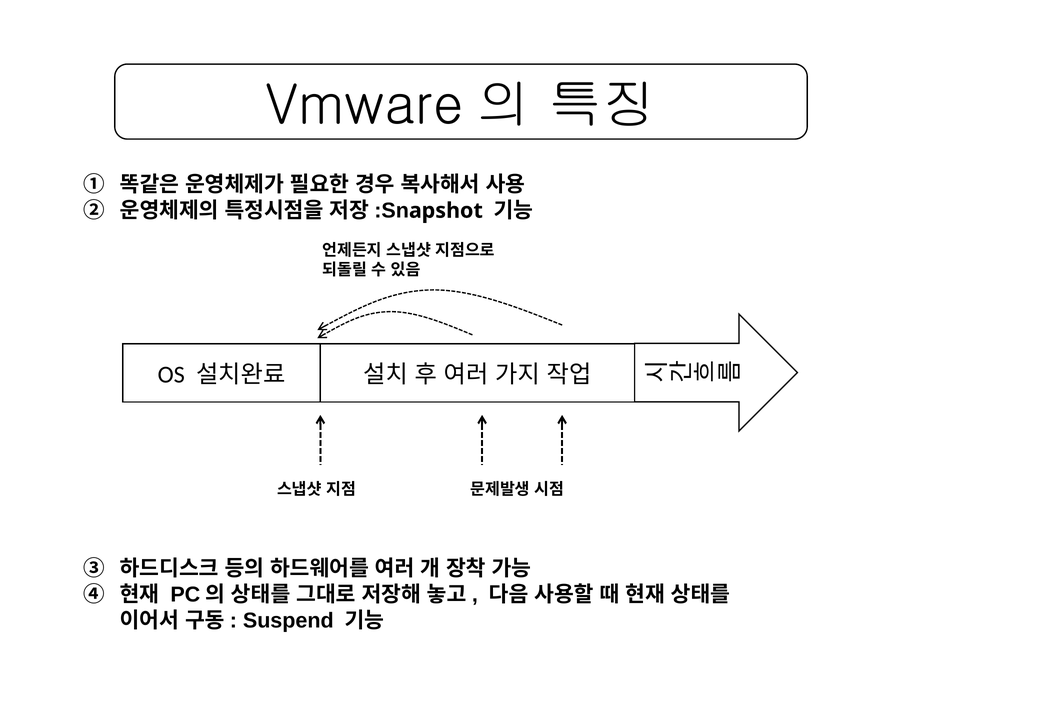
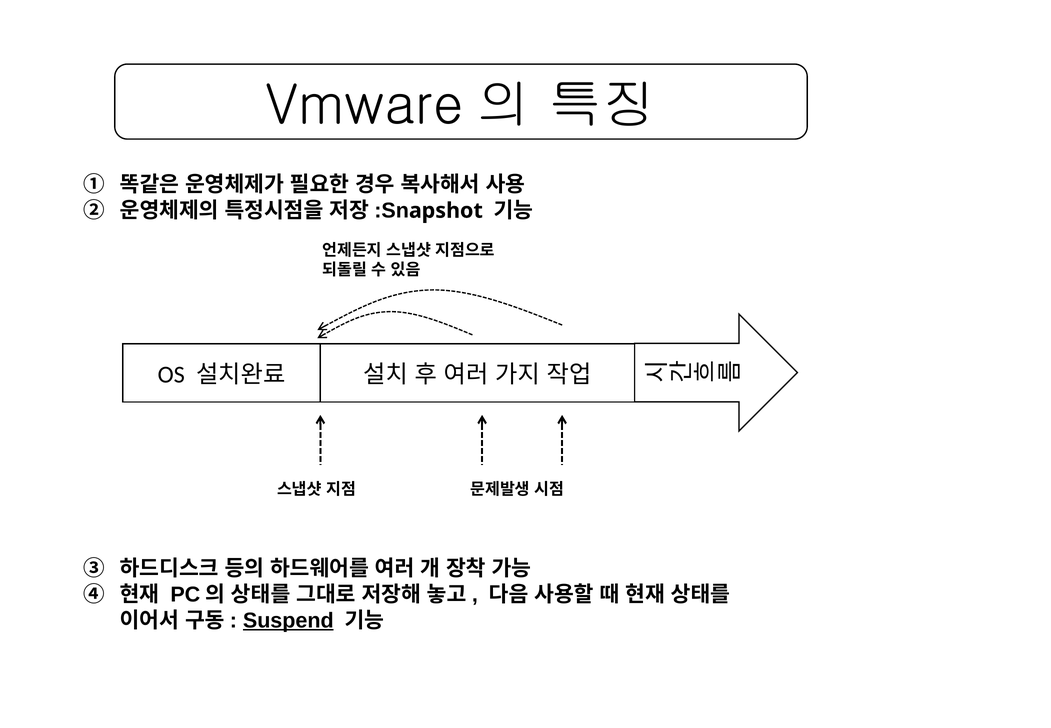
Suspend underline: none -> present (288, 620)
